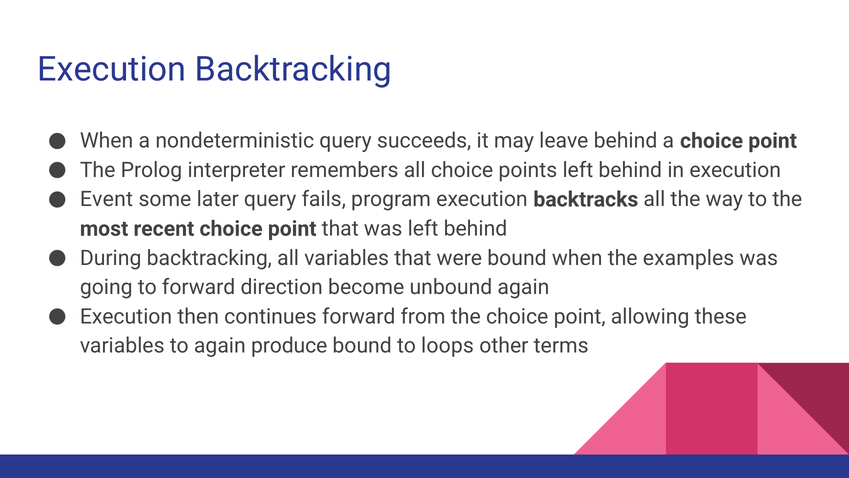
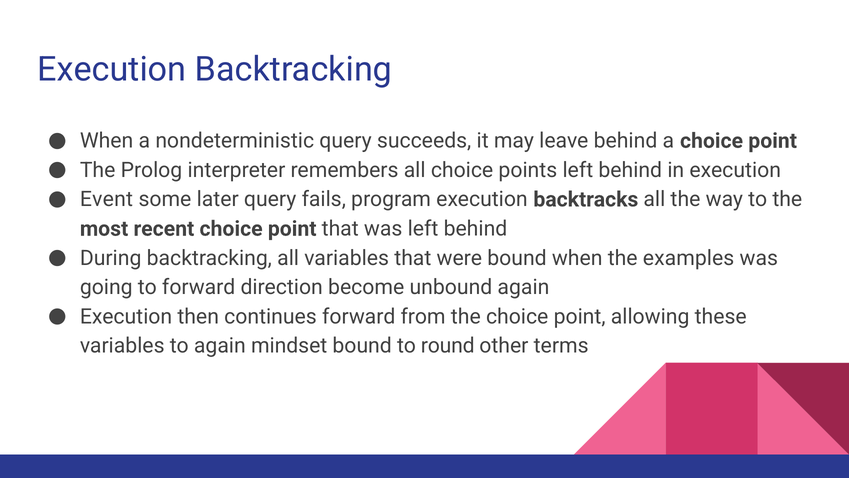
produce: produce -> mindset (289, 346)
loops: loops -> round (448, 346)
